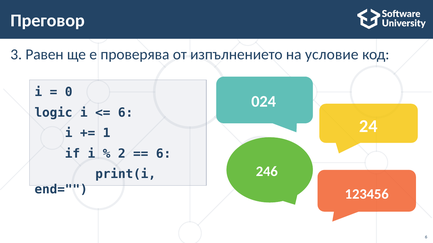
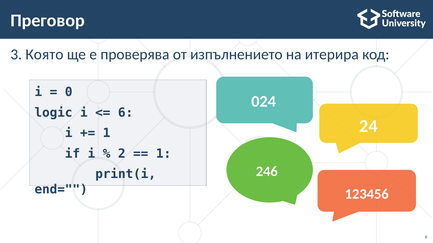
Равен: Равен -> Която (44, 55)
условие: условие -> итерира (332, 55)
6: 6 -> 1 (164, 154)
